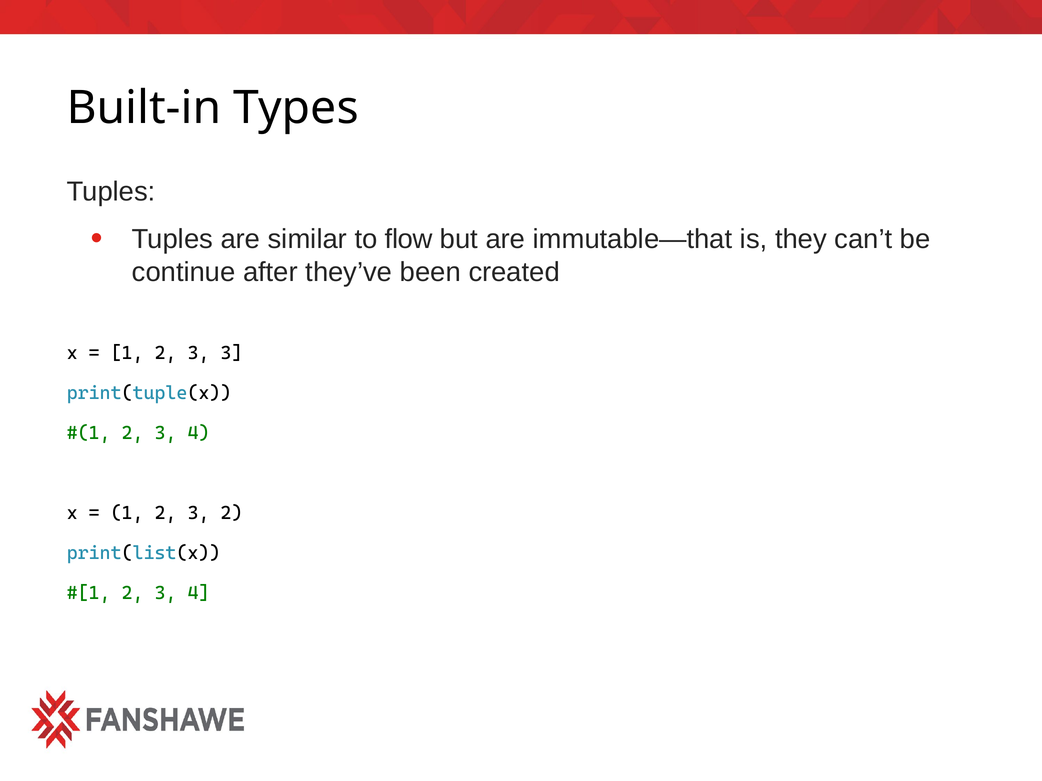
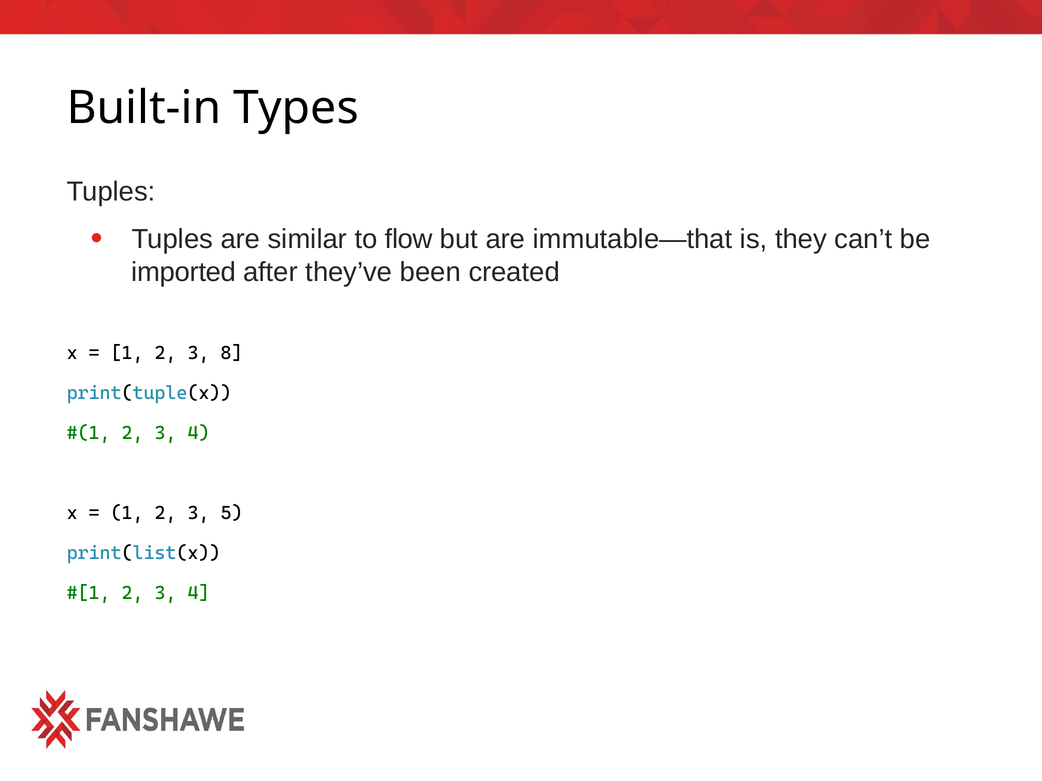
continue: continue -> imported (184, 272)
3 3: 3 -> 8 (231, 353)
3 2: 2 -> 5 (231, 513)
